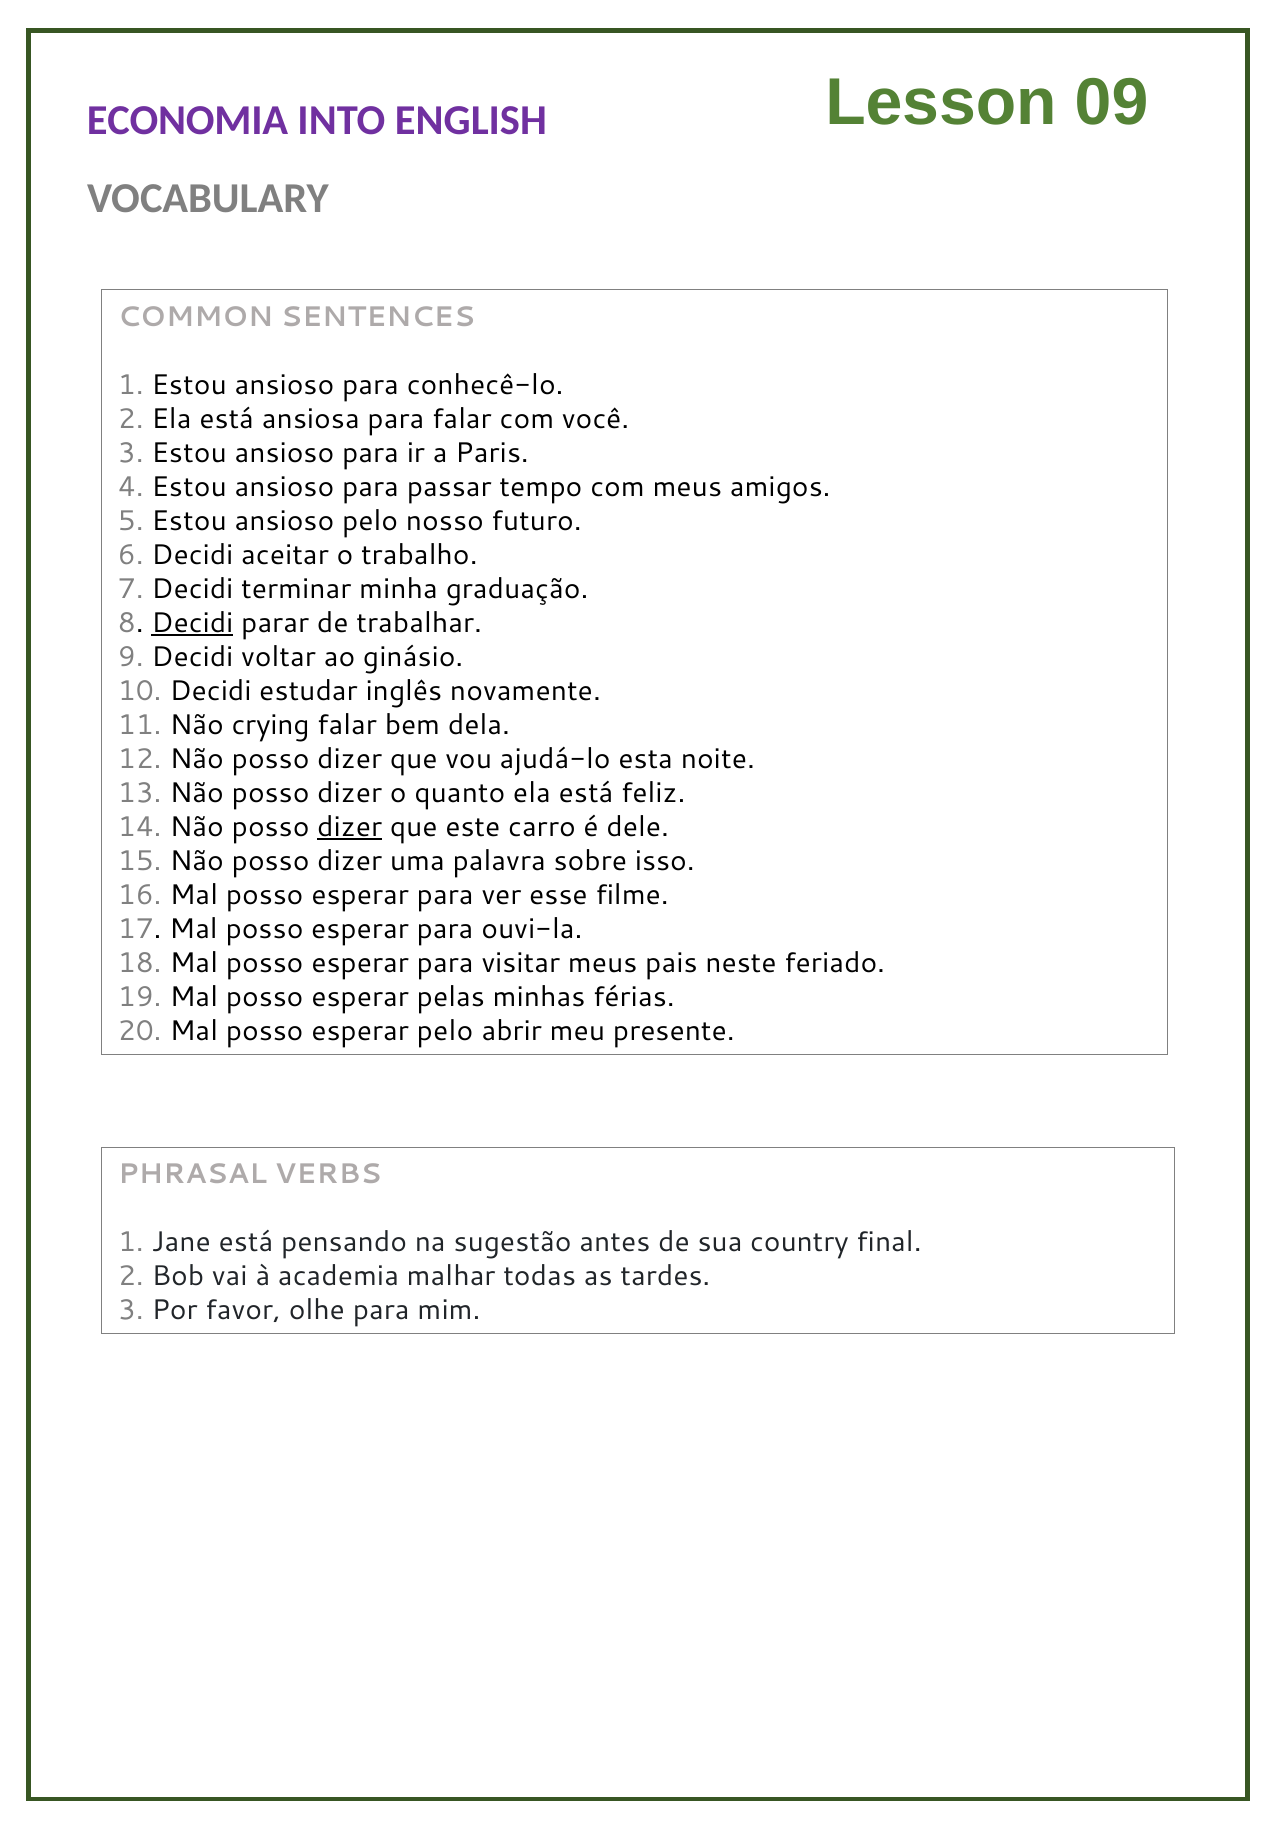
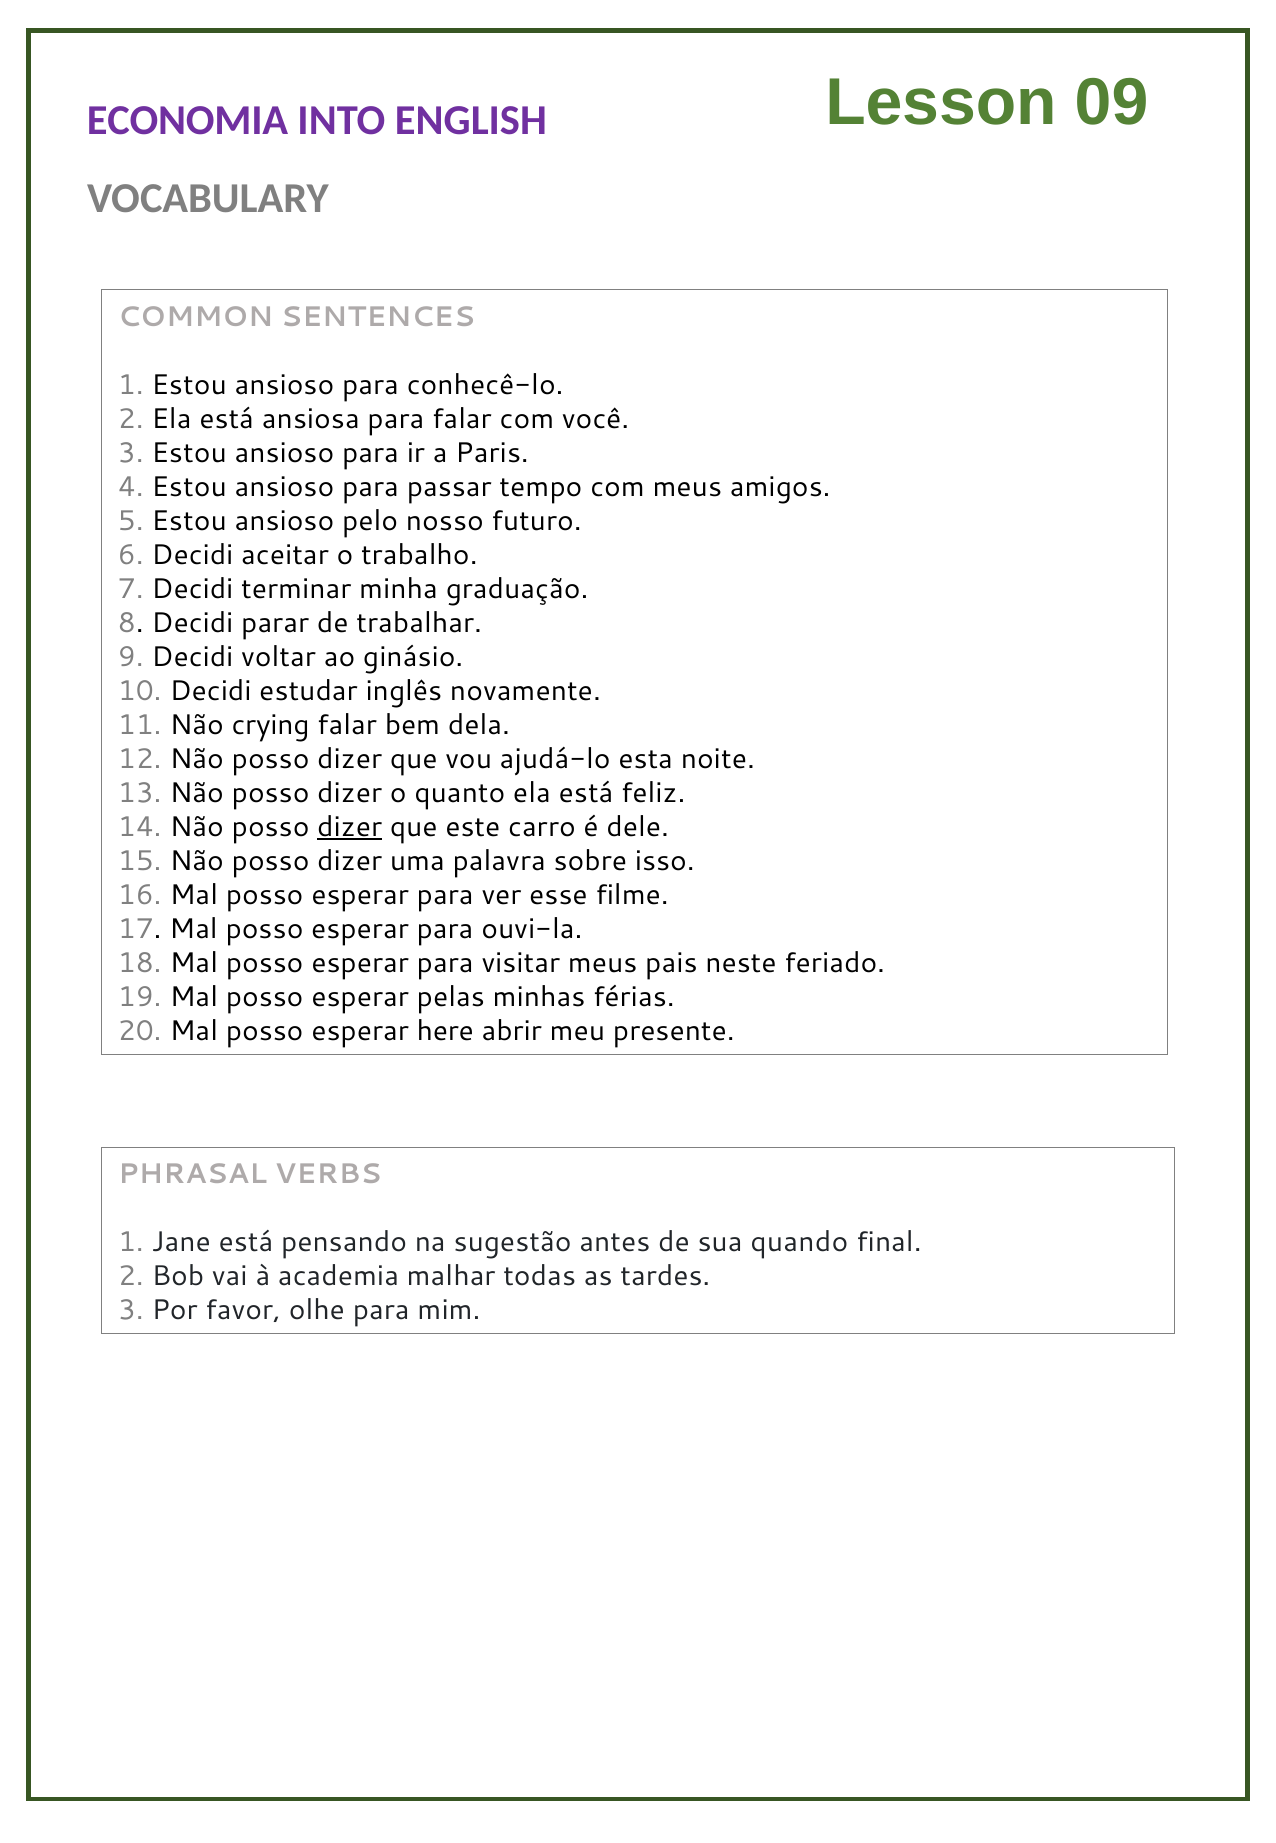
Decidi underline: present -> none (192, 623)
esperar pelo: pelo -> here (445, 1031)
country: country -> quando (799, 1243)
